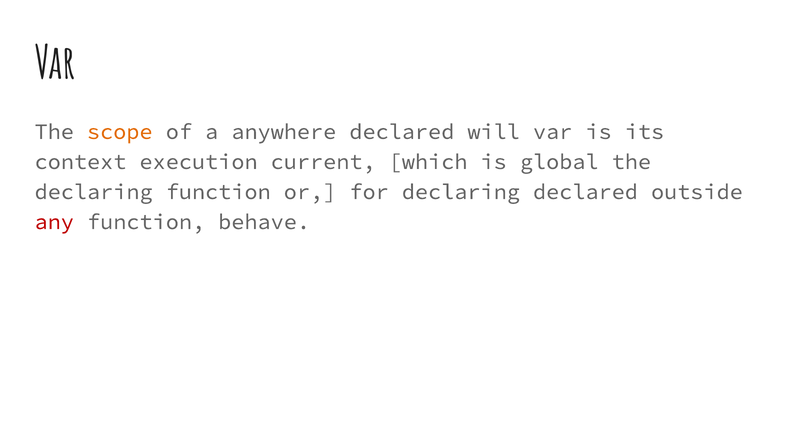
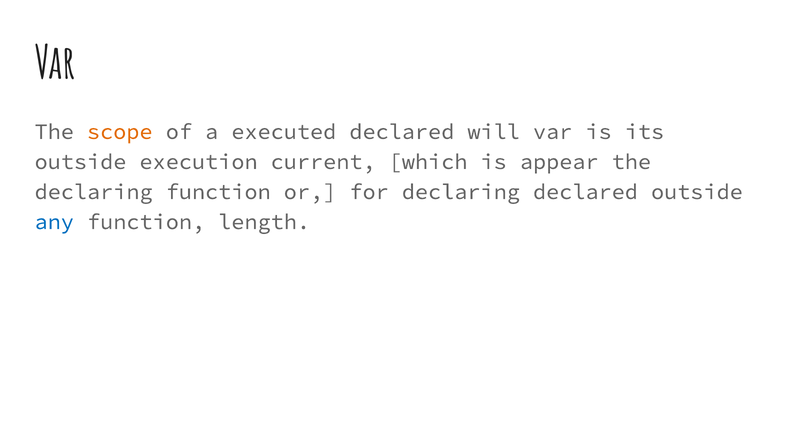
anywhere: anywhere -> executed (284, 132)
context: context -> outside (80, 162)
global: global -> appear (559, 162)
any colour: red -> blue (54, 222)
behave: behave -> length (264, 222)
